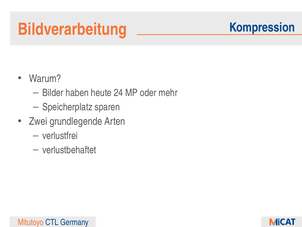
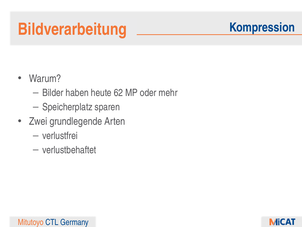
24: 24 -> 62 (118, 93)
